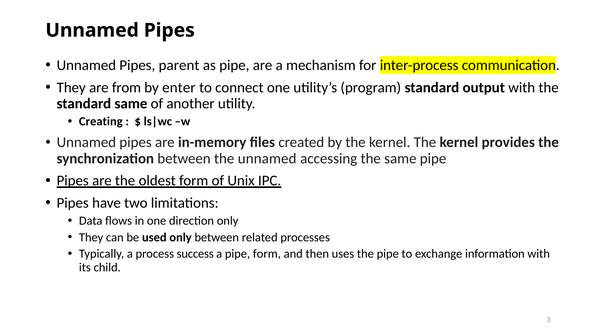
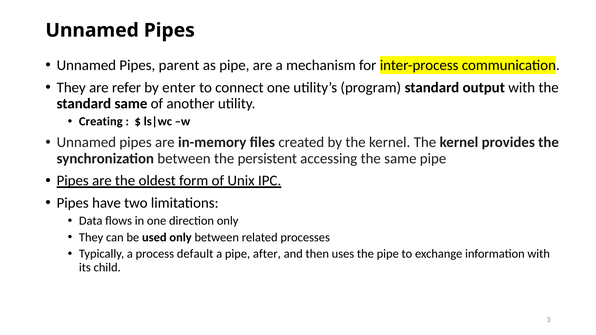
from: from -> refer (127, 88)
the unnamed: unnamed -> persistent (267, 159)
success: success -> default (195, 254)
pipe form: form -> after (267, 254)
